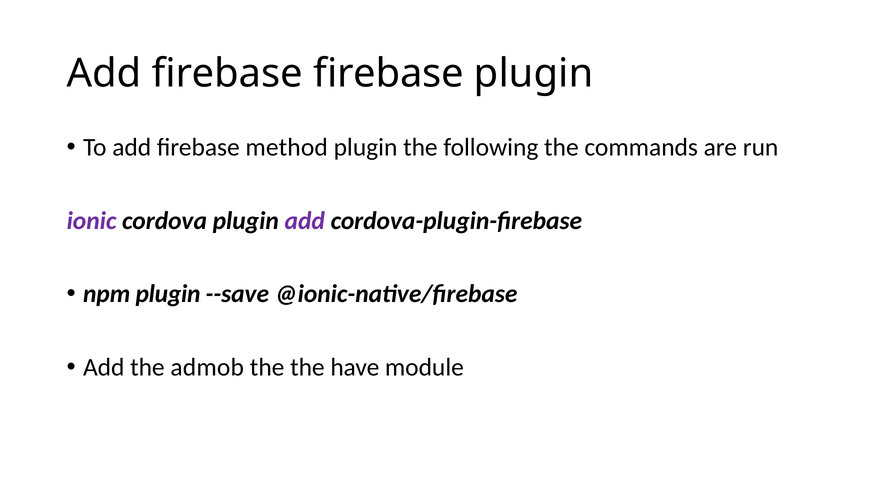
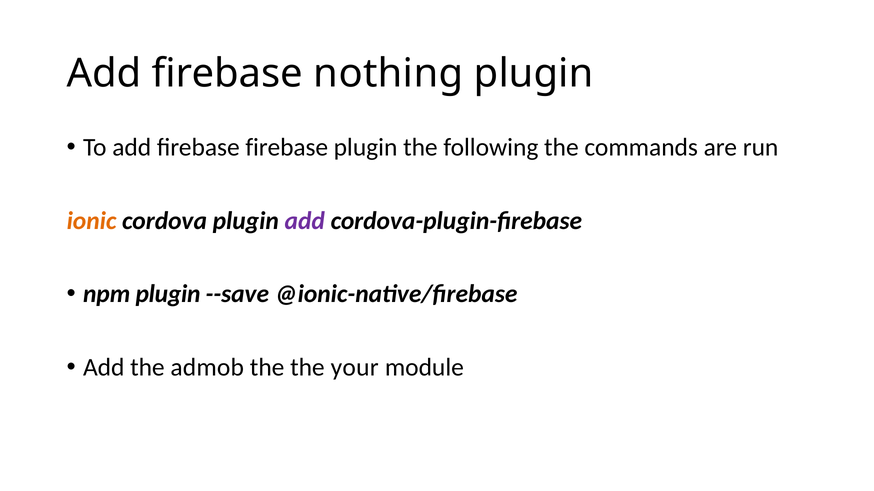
firebase firebase: firebase -> nothing (388, 73)
firebase method: method -> firebase (287, 148)
ionic colour: purple -> orange (92, 221)
have: have -> your (355, 368)
